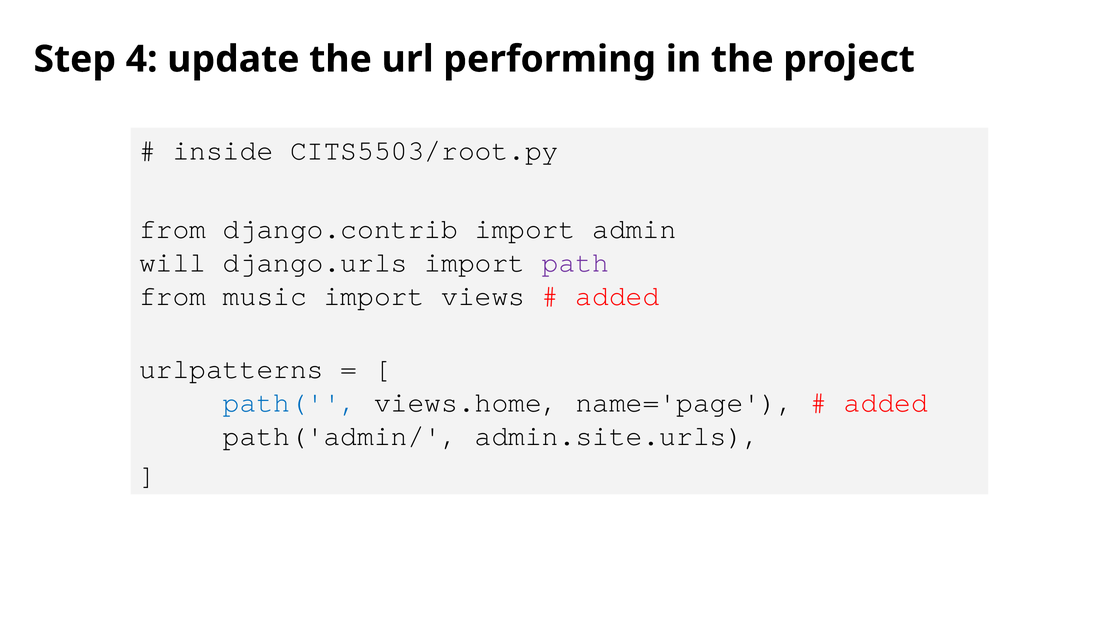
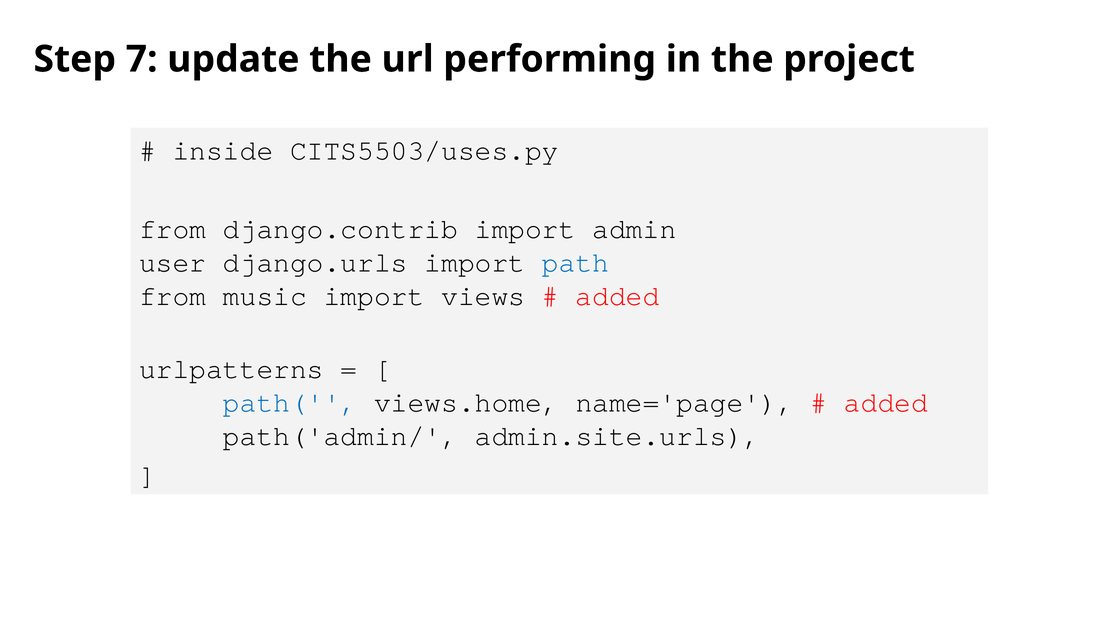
4: 4 -> 7 (142, 59)
CITS5503/root.py: CITS5503/root.py -> CITS5503/uses.py (424, 150)
will: will -> user (173, 262)
path colour: purple -> blue (576, 262)
